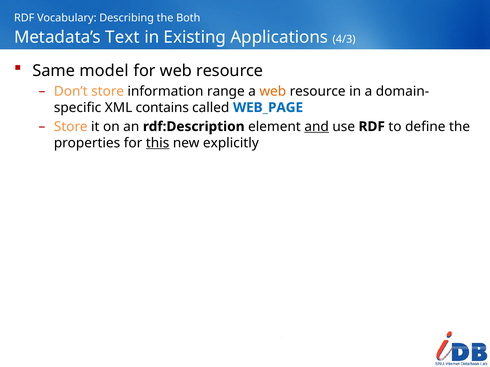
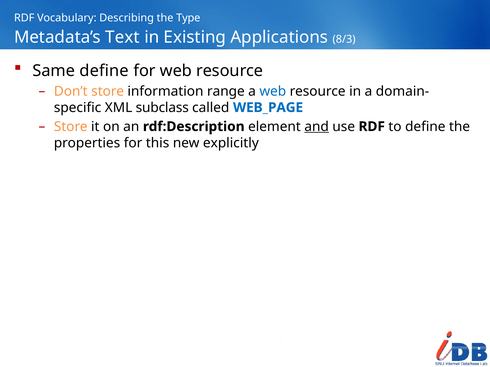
Both: Both -> Type (188, 18)
4/3: 4/3 -> 8/3 (344, 39)
Same model: model -> define (104, 71)
web colour: orange -> blue (273, 91)
contains: contains -> subclass (162, 108)
this underline: present -> none (158, 143)
